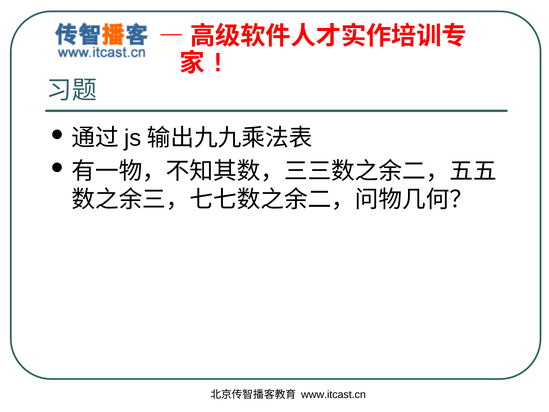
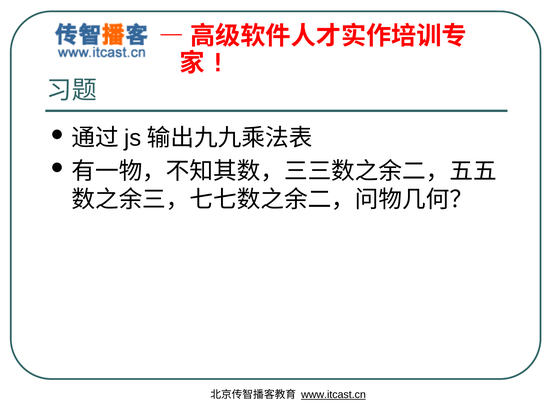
www.itcast.cn underline: none -> present (333, 394)
